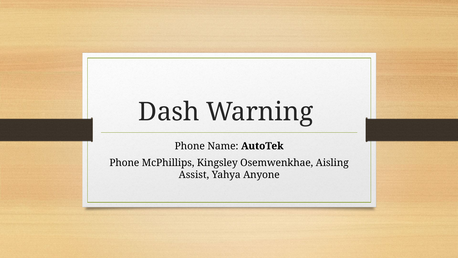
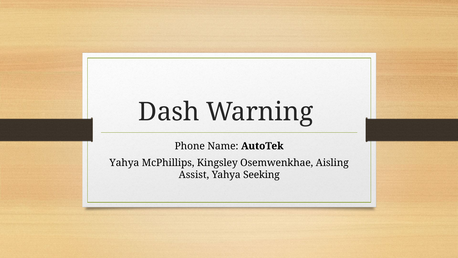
Phone: Phone -> Yahya (124, 163)
Anyone: Anyone -> Seeking (261, 175)
